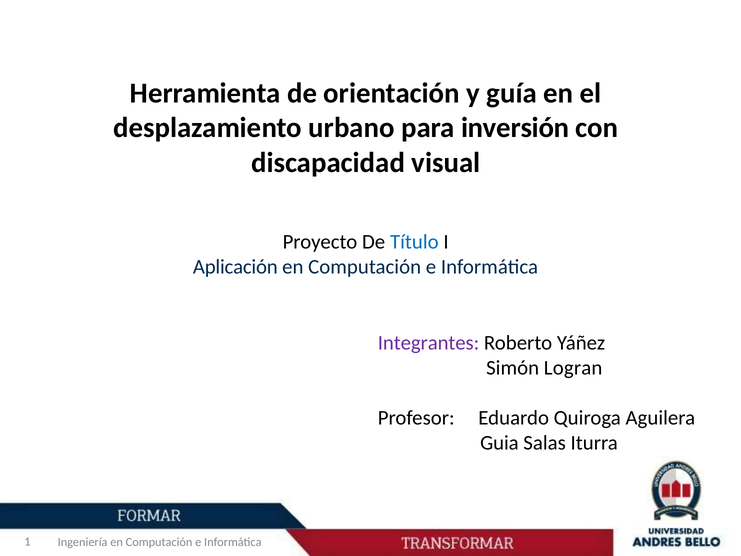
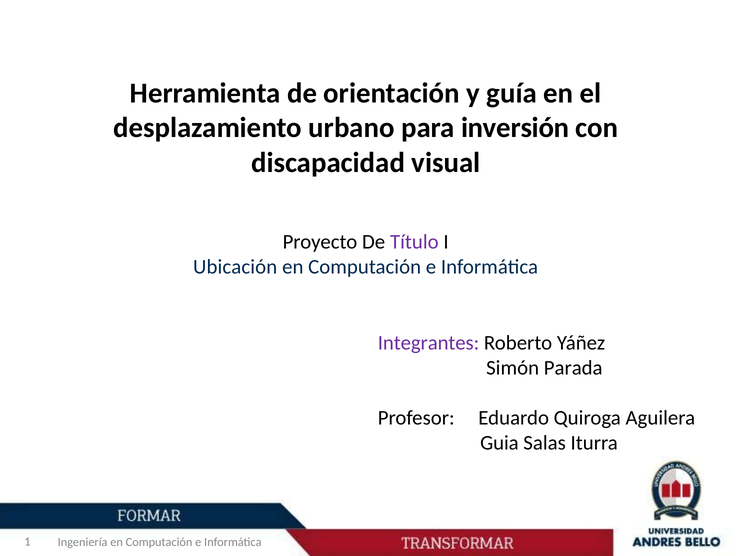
Título colour: blue -> purple (414, 242)
Aplicación: Aplicación -> Ubicación (235, 267)
Logran: Logran -> Parada (573, 368)
